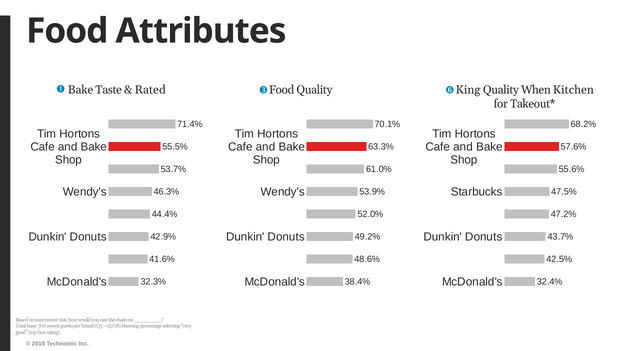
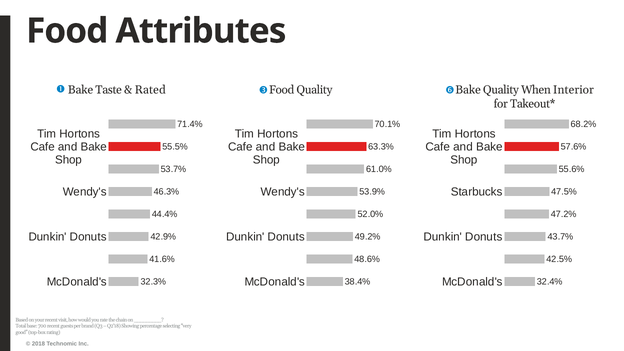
Quality King: King -> Bake (468, 90)
Kitchen: Kitchen -> Interior (573, 90)
